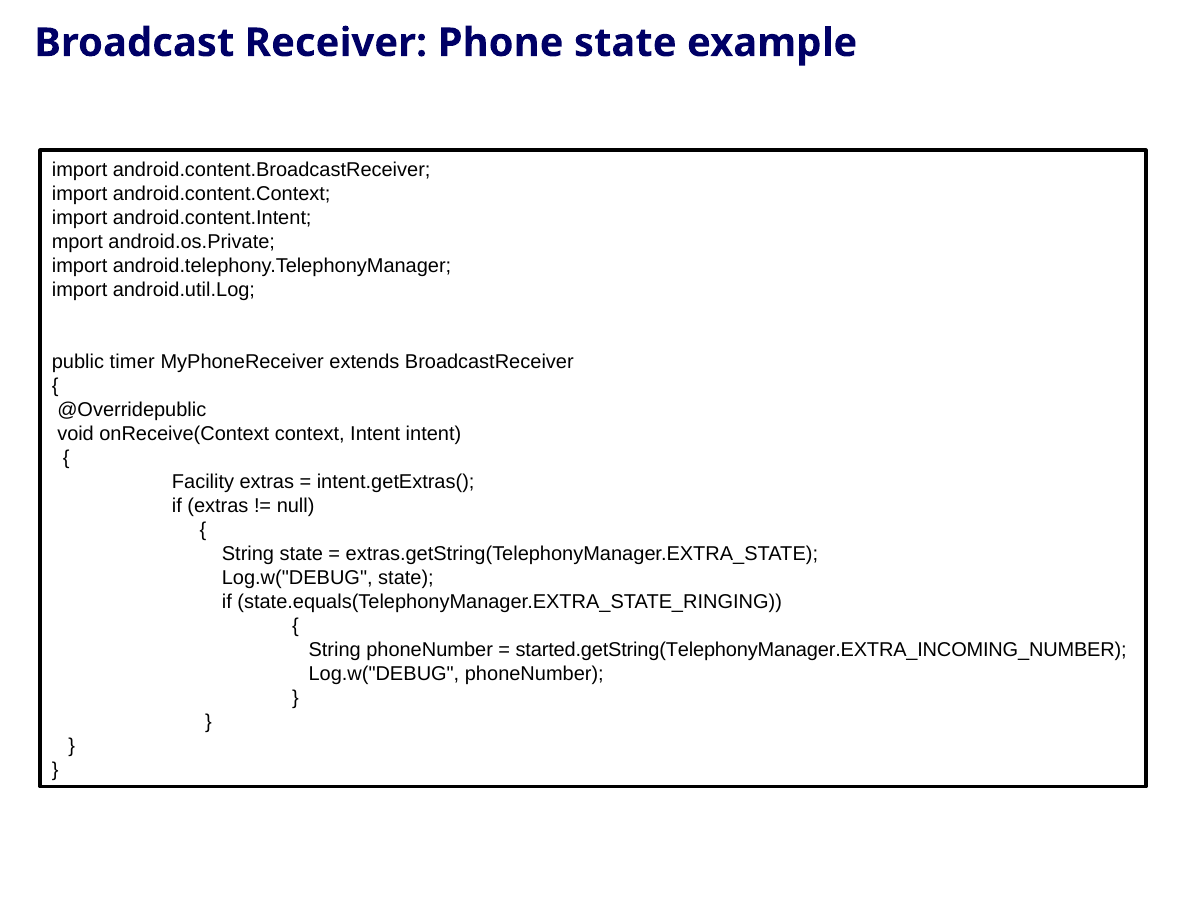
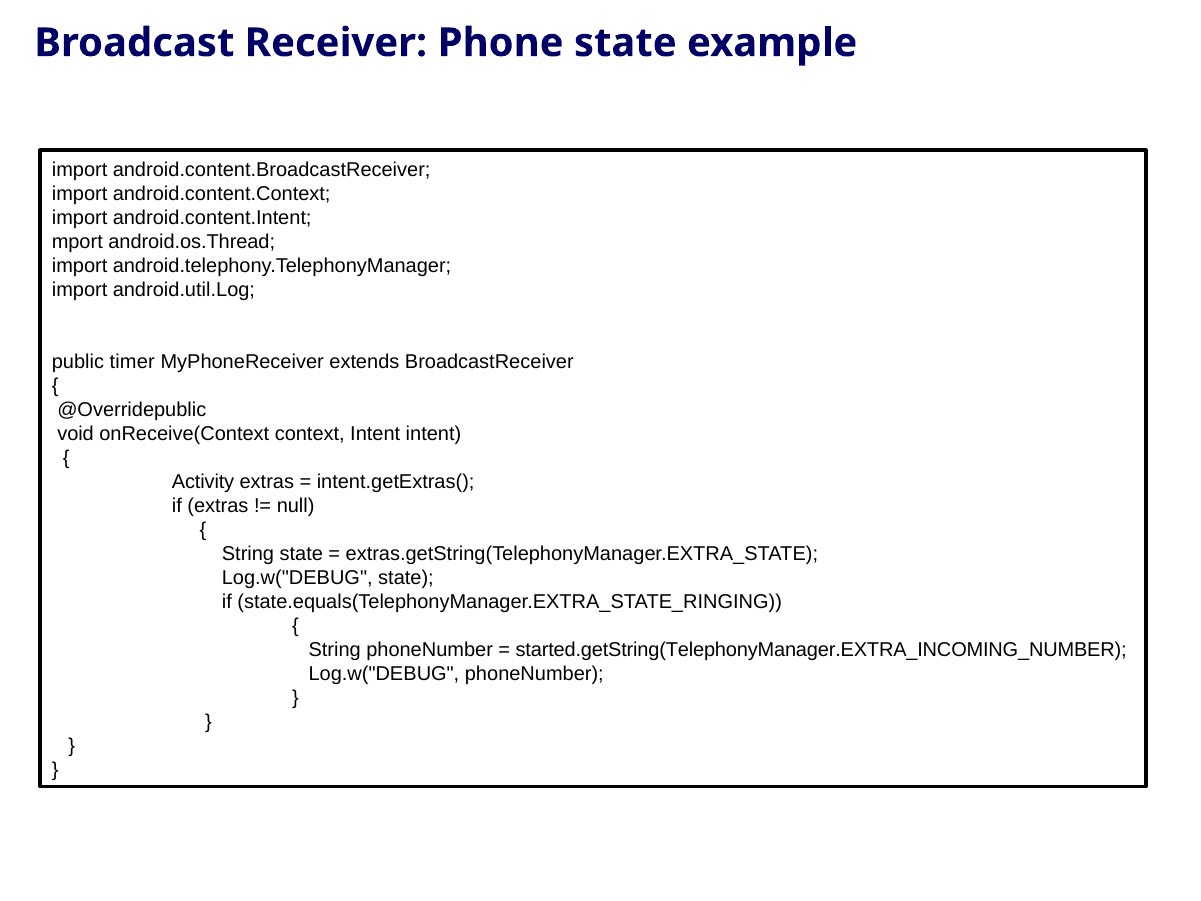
android.os.Private: android.os.Private -> android.os.Thread (192, 241)
Facility: Facility -> Activity (203, 482)
